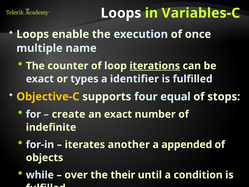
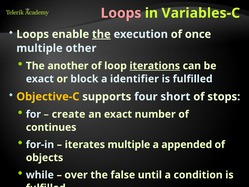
Loops colour: white -> pink (121, 13)
the underline: none -> present (101, 34)
name: name -> other (81, 48)
counter: counter -> another (68, 66)
types: types -> block (84, 79)
equal: equal -> short (175, 97)
indefinite: indefinite -> continues (51, 127)
iterates another: another -> multiple (129, 144)
their: their -> false (123, 175)
